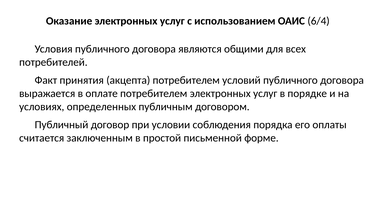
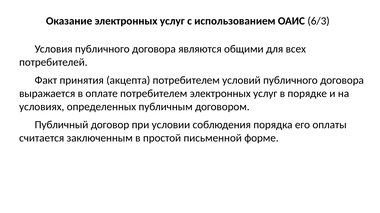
6/4: 6/4 -> 6/3 (319, 21)
